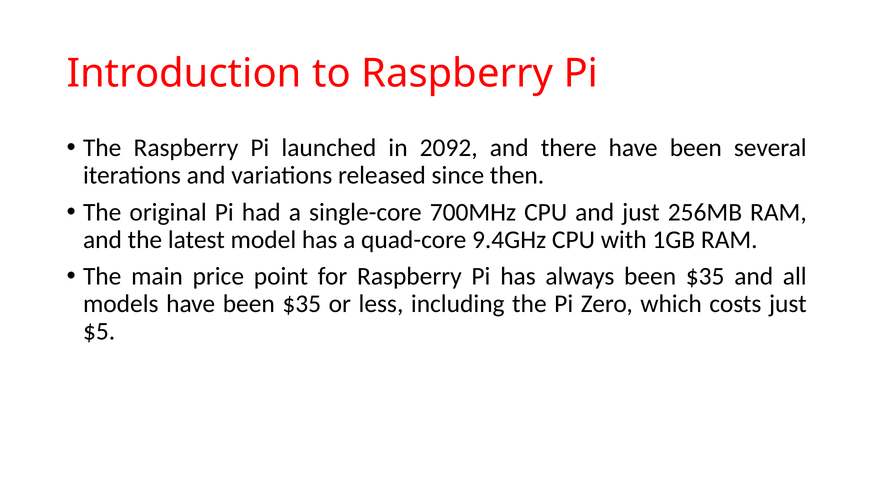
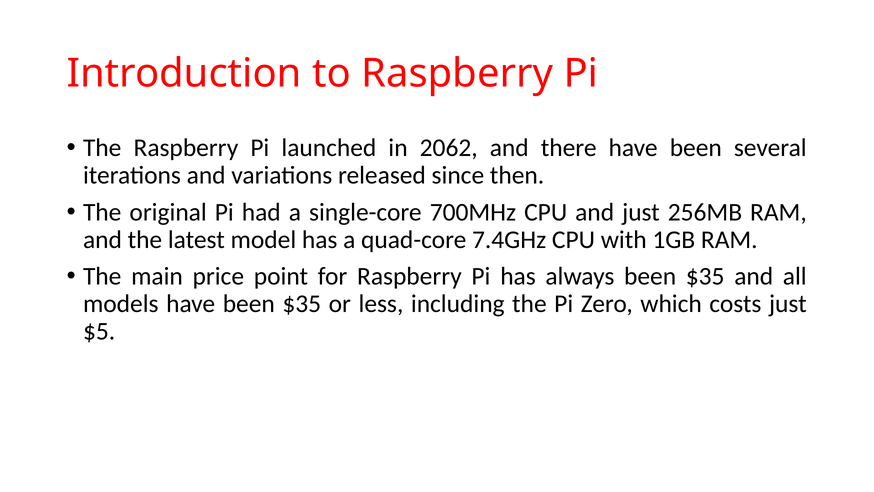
2092: 2092 -> 2062 (449, 148)
9.4GHz: 9.4GHz -> 7.4GHz (509, 239)
